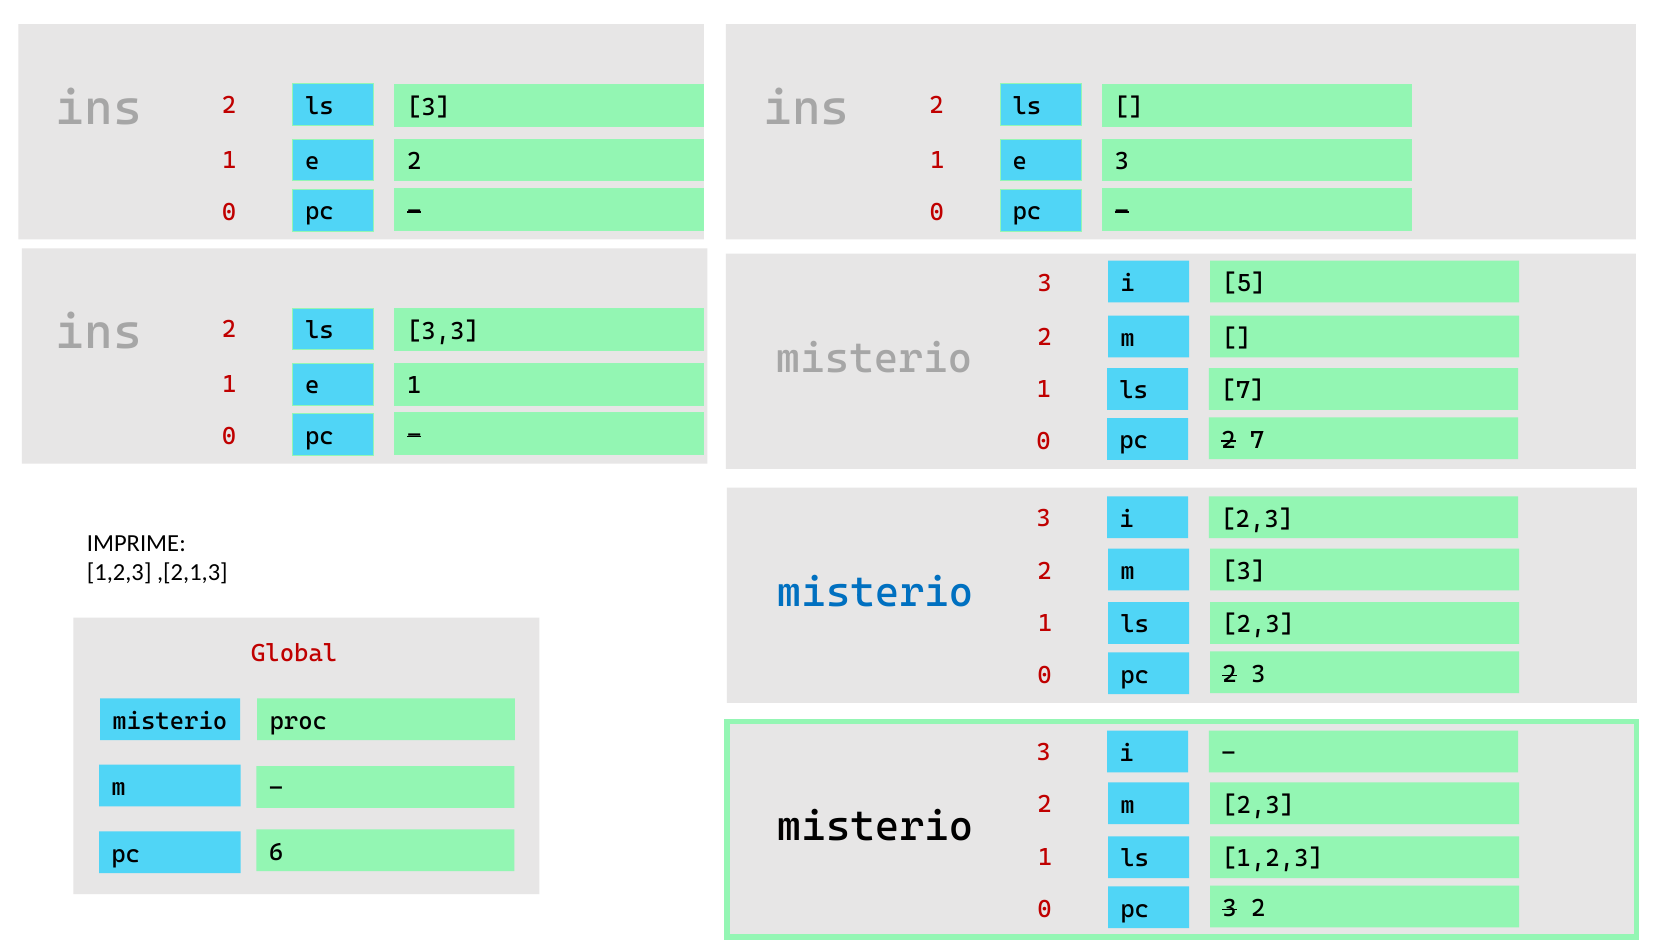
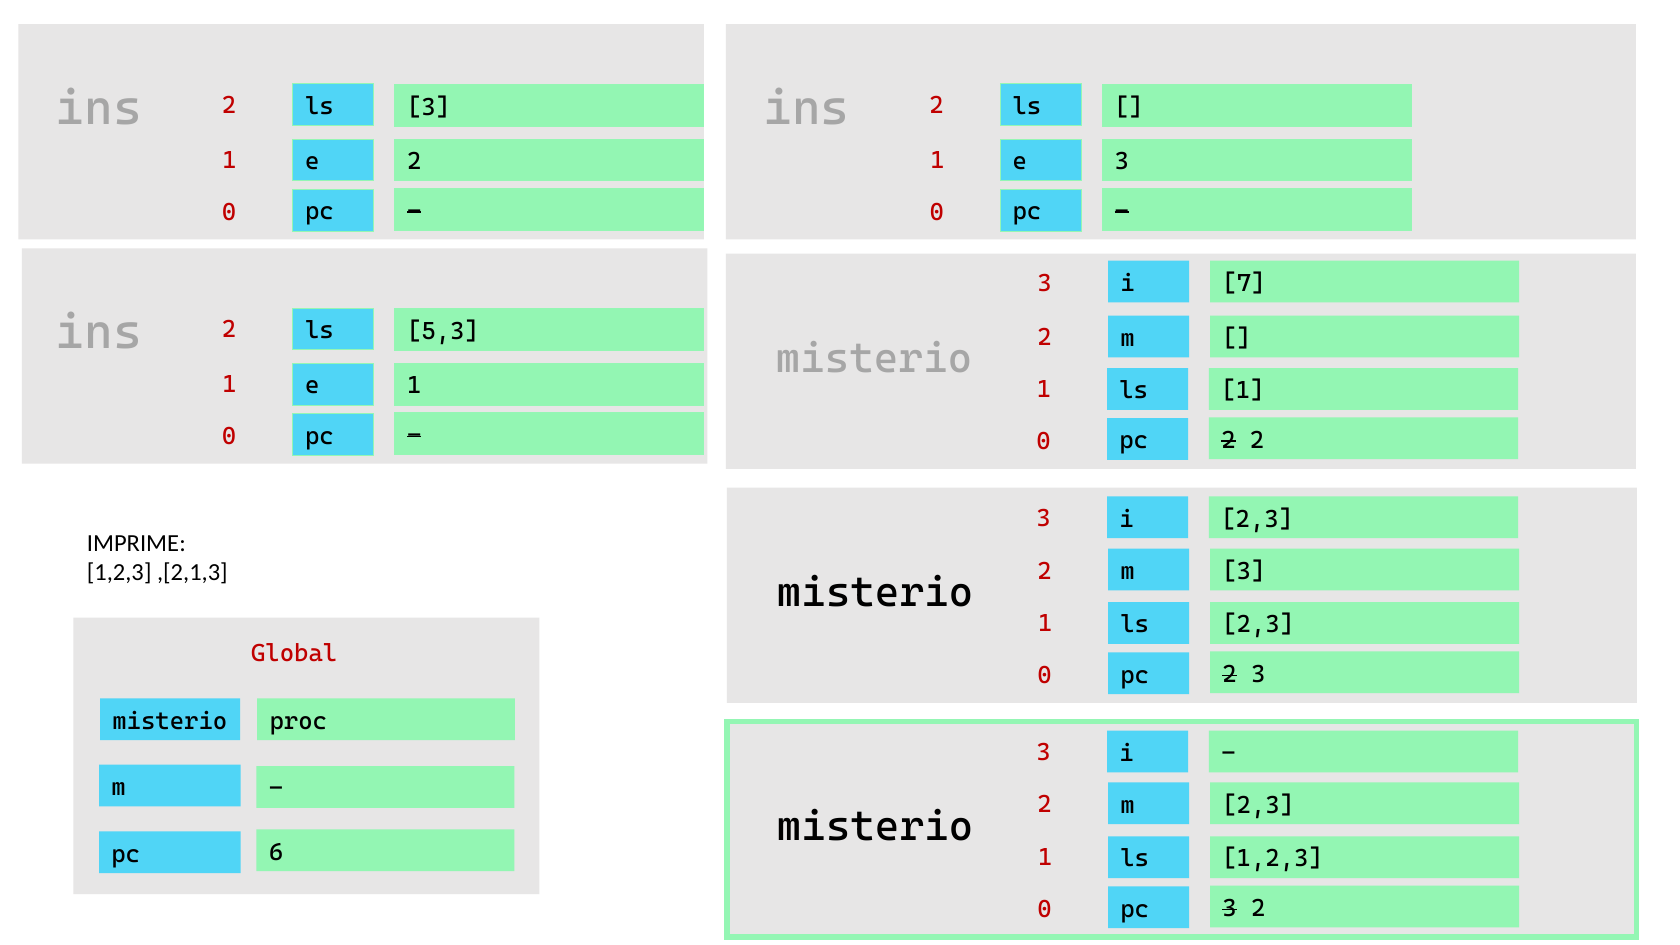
5: 5 -> 7 (1244, 283)
3,3: 3,3 -> 5,3 (443, 331)
7: 7 -> 1 (1243, 391)
2 7: 7 -> 2 (1257, 440)
misterio colour: blue -> black (875, 593)
